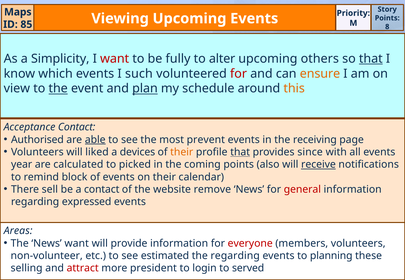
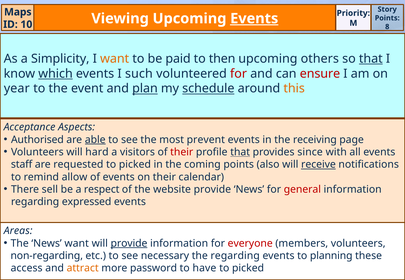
85: 85 -> 10 (26, 24)
Events underline: none -> present (254, 19)
want colour: red -> orange (115, 59)
fully: fully -> paid (178, 59)
alter: alter -> then (222, 59)
which underline: none -> present (56, 74)
ensure colour: orange -> red (320, 74)
view: view -> year (17, 89)
the underline: present -> none (58, 89)
schedule underline: none -> present (208, 89)
Acceptance Contact: Contact -> Aspects (77, 127)
liked: liked -> hard (97, 152)
devices: devices -> visitors (137, 152)
their colour: orange -> red (182, 152)
year: year -> staff (22, 165)
calculated: calculated -> requested (78, 165)
block: block -> allow (75, 177)
a contact: contact -> respect (102, 190)
website remove: remove -> provide (212, 190)
provide underline: none -> present (129, 244)
non-volunteer: non-volunteer -> non-regarding (47, 256)
estimated: estimated -> necessary (165, 256)
selling: selling -> access (27, 269)
attract colour: red -> orange (83, 269)
president: president -> password (154, 269)
login: login -> have (204, 269)
served: served -> picked (248, 269)
